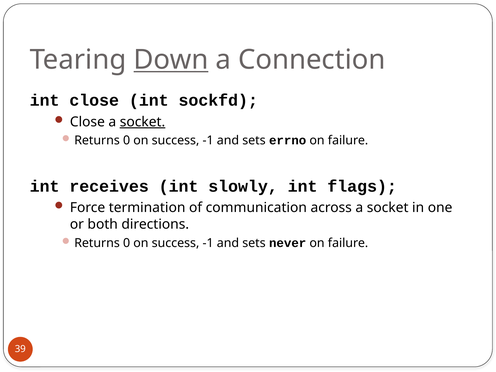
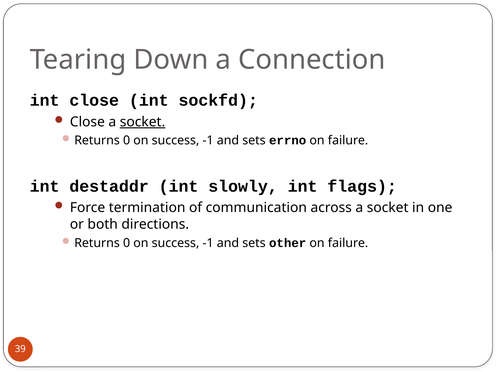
Down underline: present -> none (171, 60)
receives: receives -> destaddr (109, 186)
never: never -> other (288, 243)
